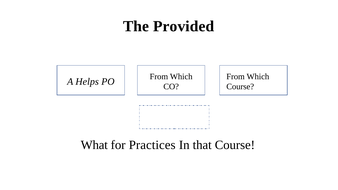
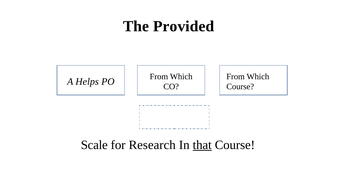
What: What -> Scale (94, 145)
Practices: Practices -> Research (152, 145)
that underline: none -> present (202, 145)
